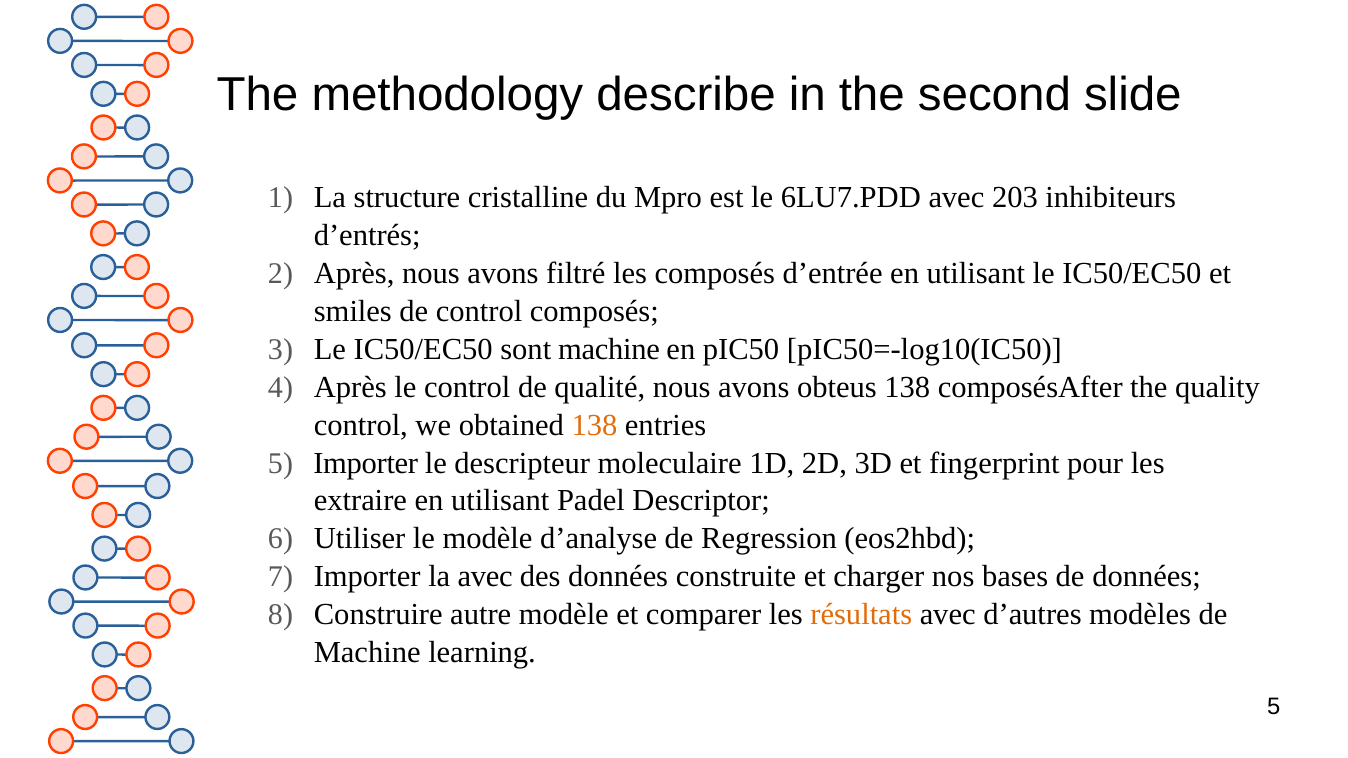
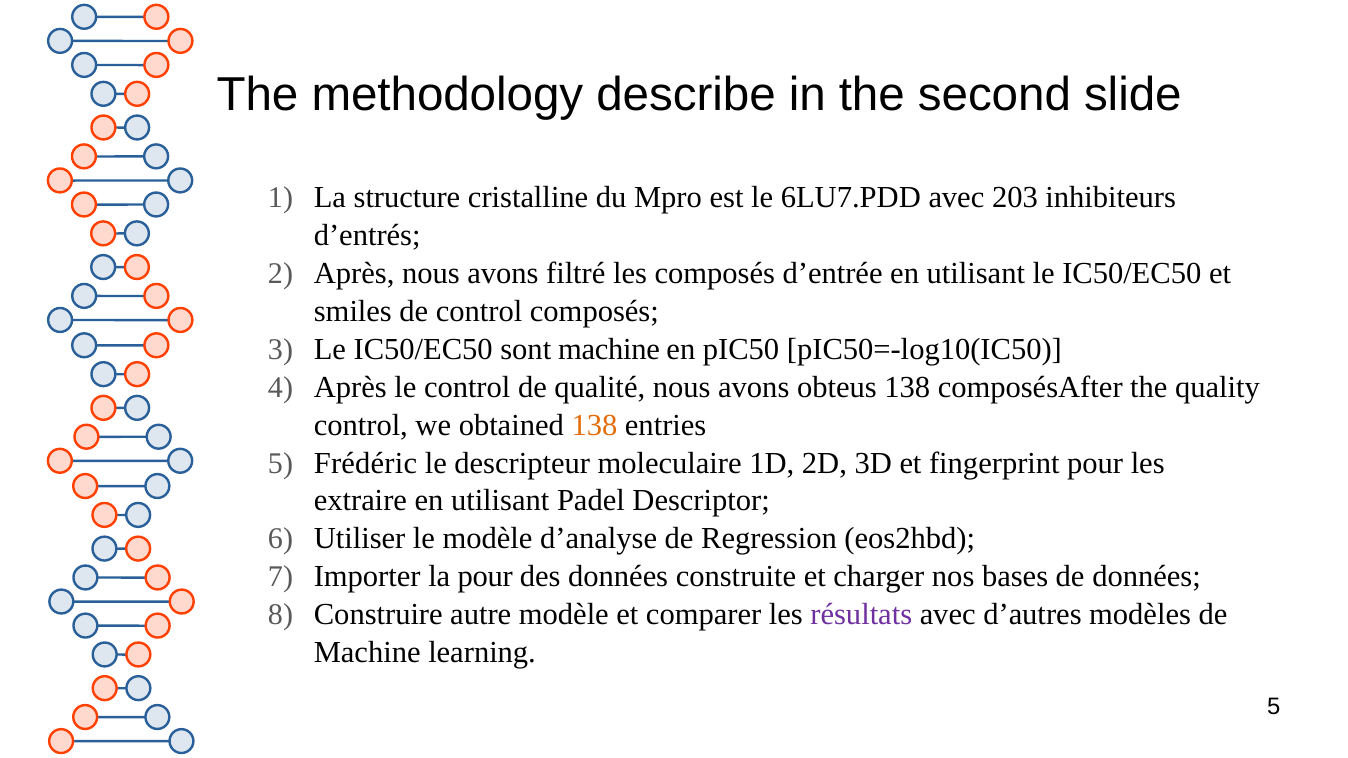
5 Importer: Importer -> Frédéric (365, 463)
la avec: avec -> pour (485, 577)
résultats colour: orange -> purple (861, 615)
